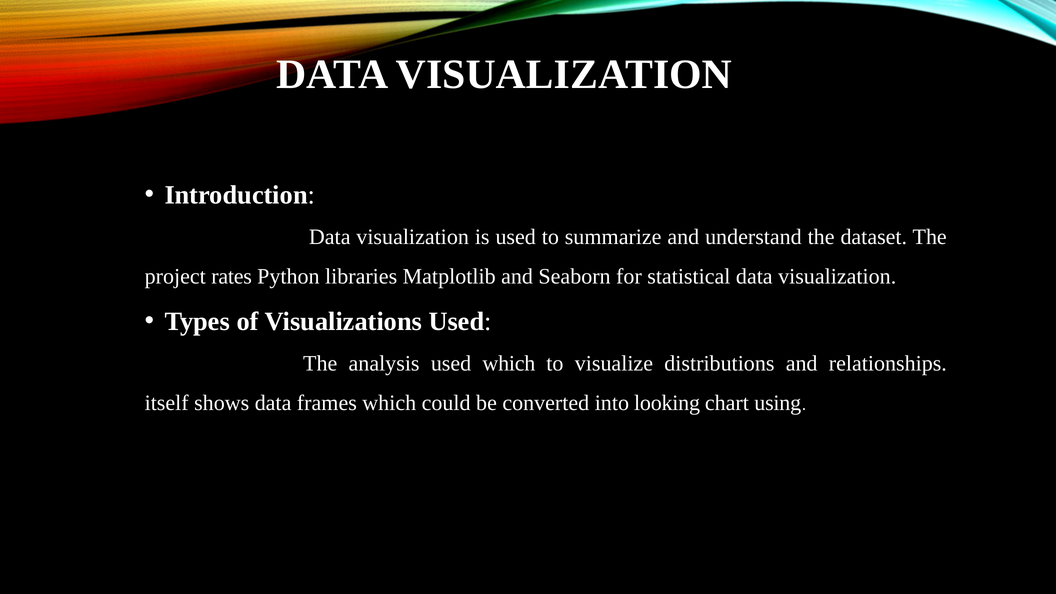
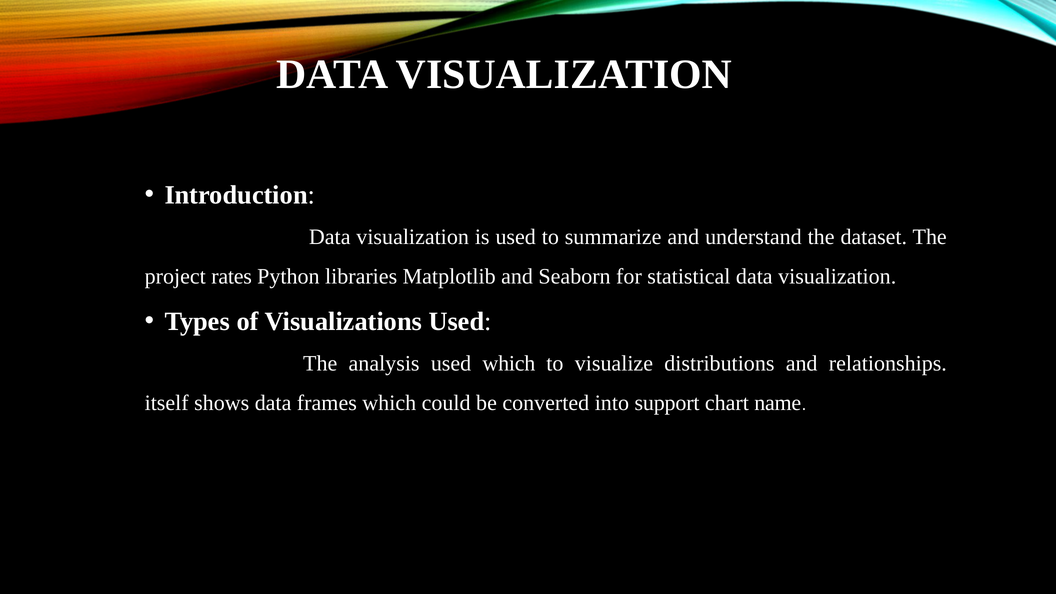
looking: looking -> support (667, 403)
using: using -> name (778, 403)
